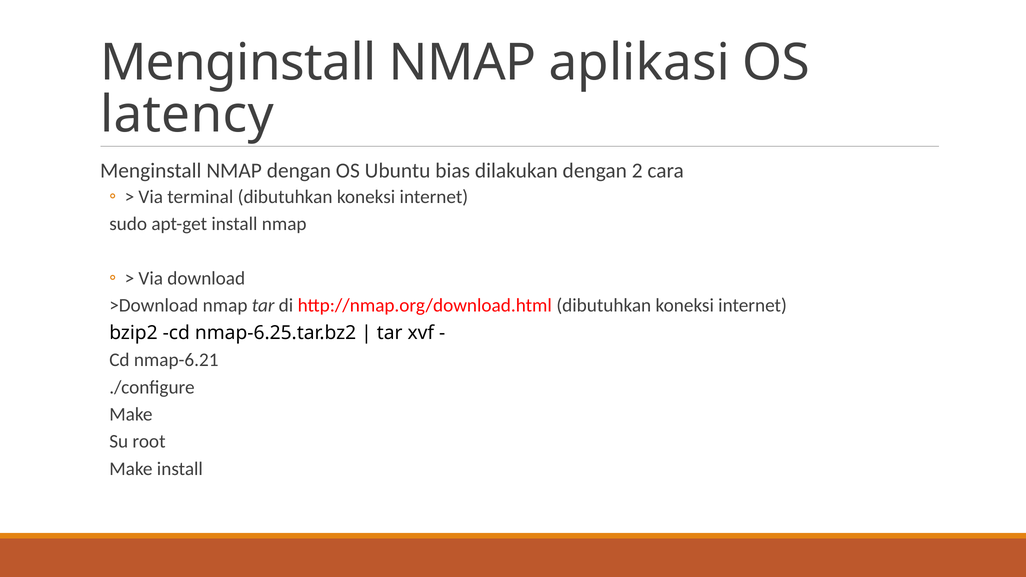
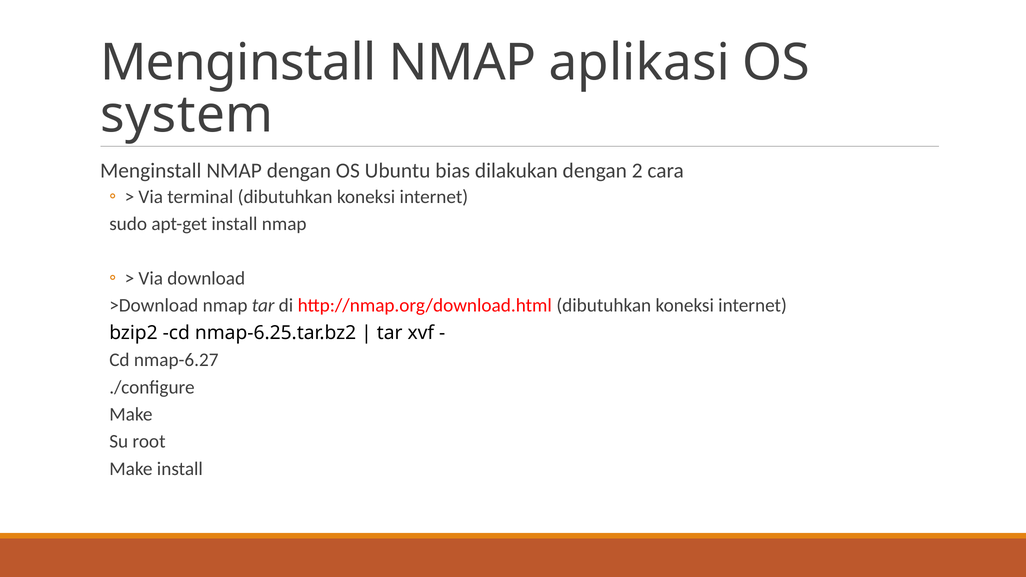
latency: latency -> system (187, 115)
nmap-6.21: nmap-6.21 -> nmap-6.27 (176, 360)
